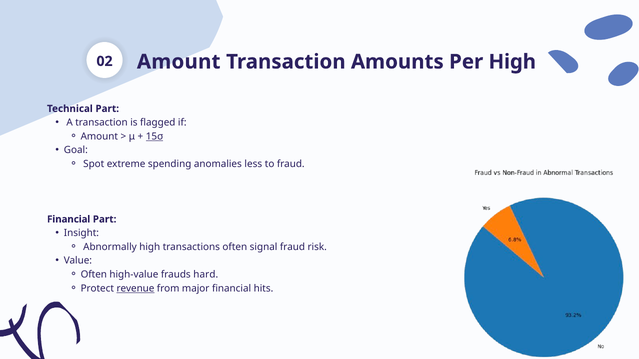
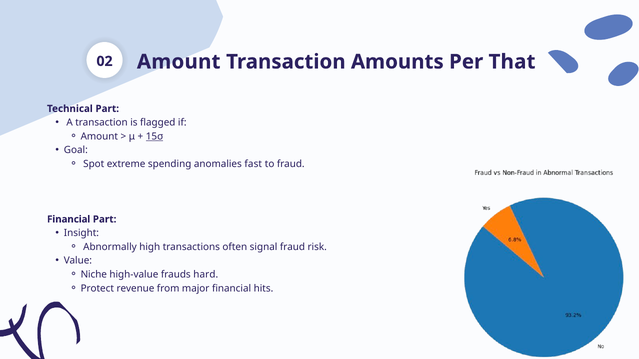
Per High: High -> That (512, 62)
less: less -> fast (253, 164)
Often: Often -> Niche (94, 275)
revenue underline: present -> none (135, 289)
